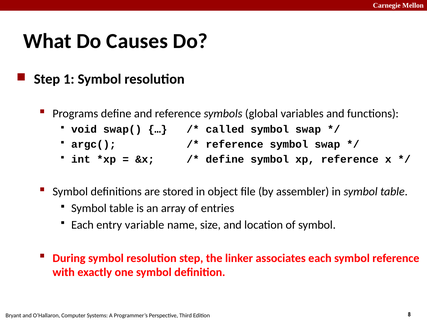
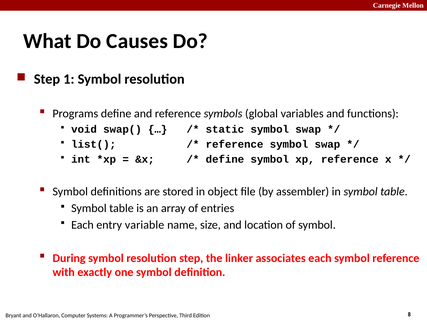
called: called -> static (225, 129)
argc(: argc( -> list( (94, 144)
